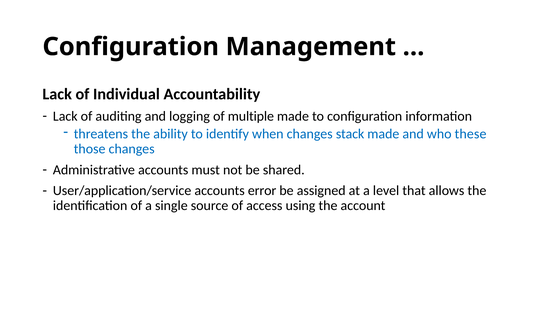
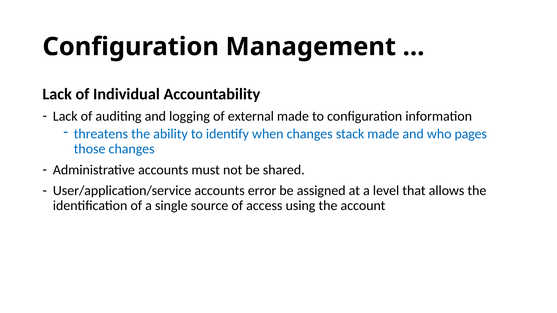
multiple: multiple -> external (251, 116)
these: these -> pages (471, 134)
